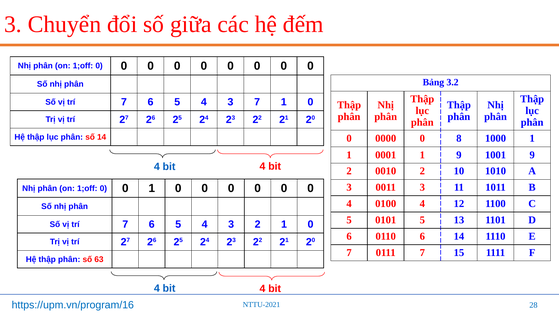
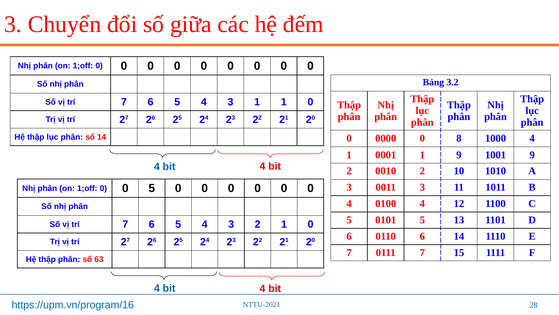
3 7: 7 -> 1 (257, 102)
1000 1: 1 -> 4 (532, 138)
0 1: 1 -> 5 (152, 188)
